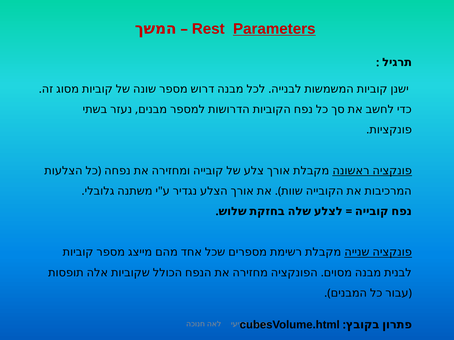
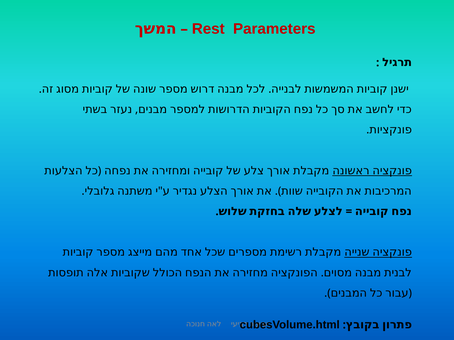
Parameters underline: present -> none (274, 29)
